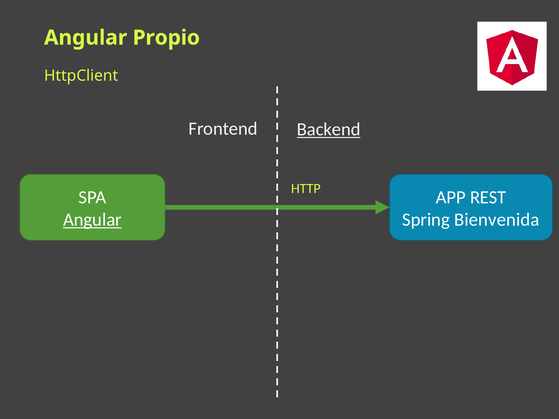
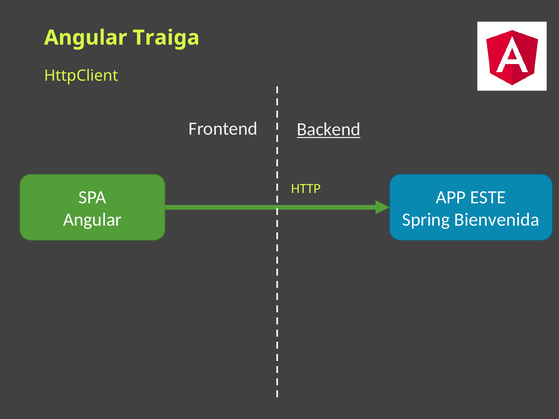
Propio: Propio -> Traiga (166, 38)
REST: REST -> ESTE (488, 198)
Angular underline: present -> none (92, 220)
